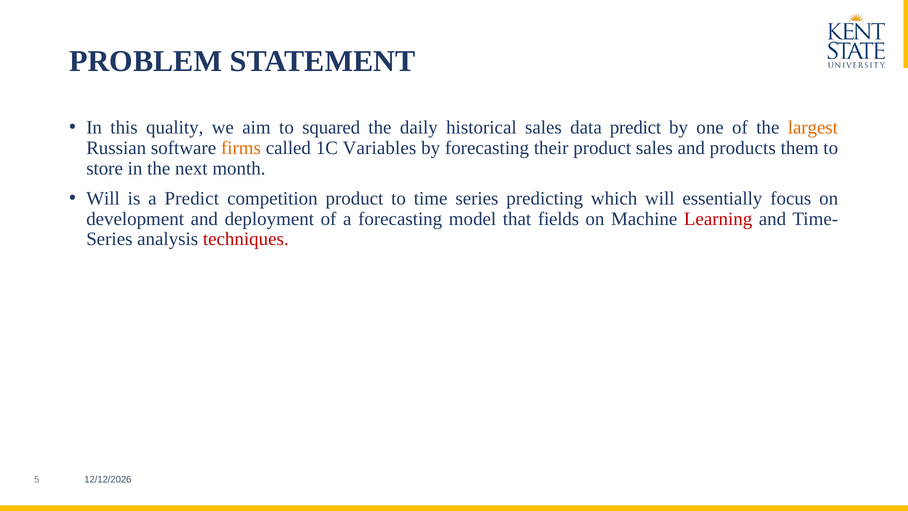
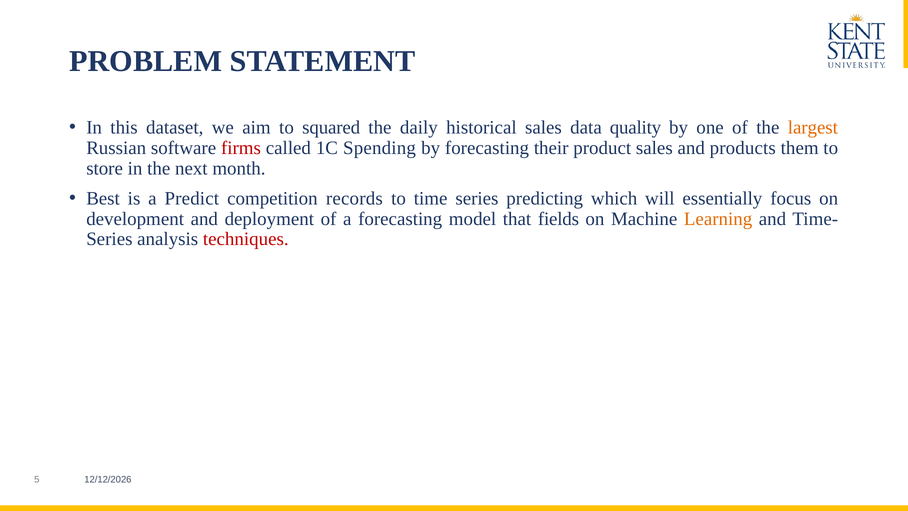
quality: quality -> dataset (175, 127)
data predict: predict -> quality (635, 127)
firms colour: orange -> red (241, 148)
Variables: Variables -> Spending (379, 148)
Will: Will -> Best (103, 198)
competition product: product -> records (354, 198)
Learning colour: red -> orange (718, 219)
